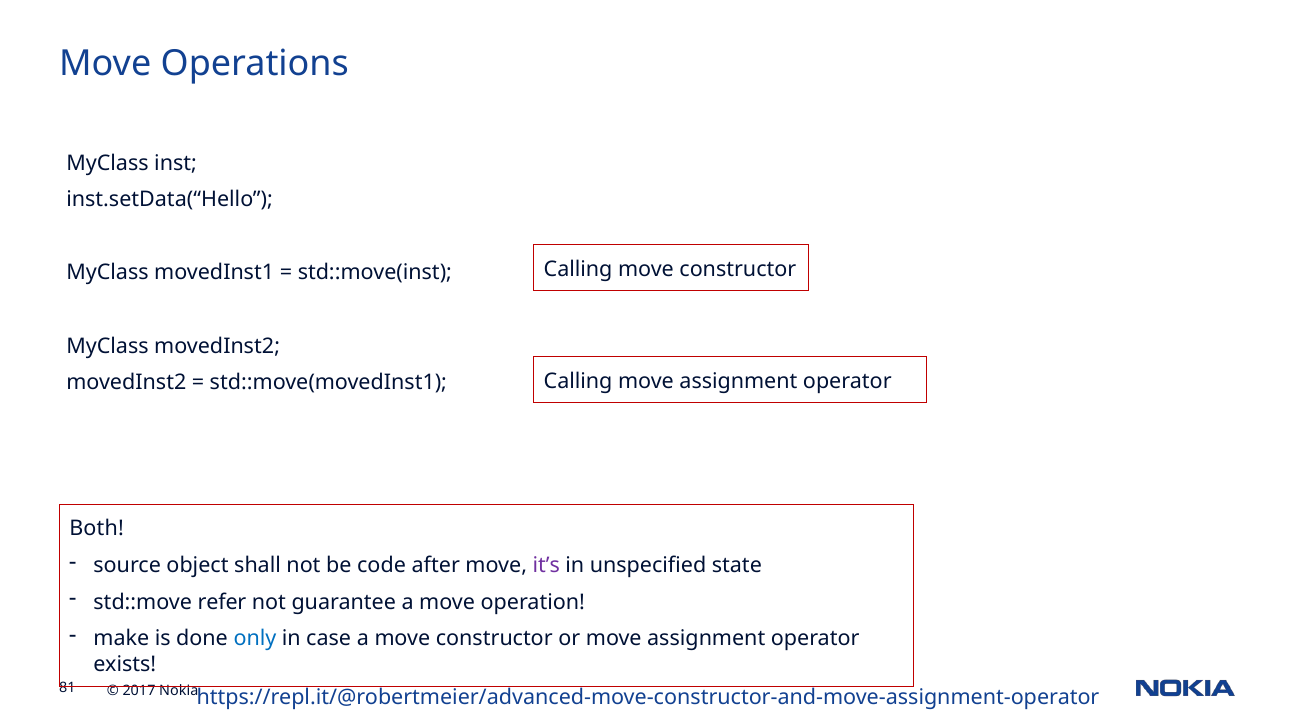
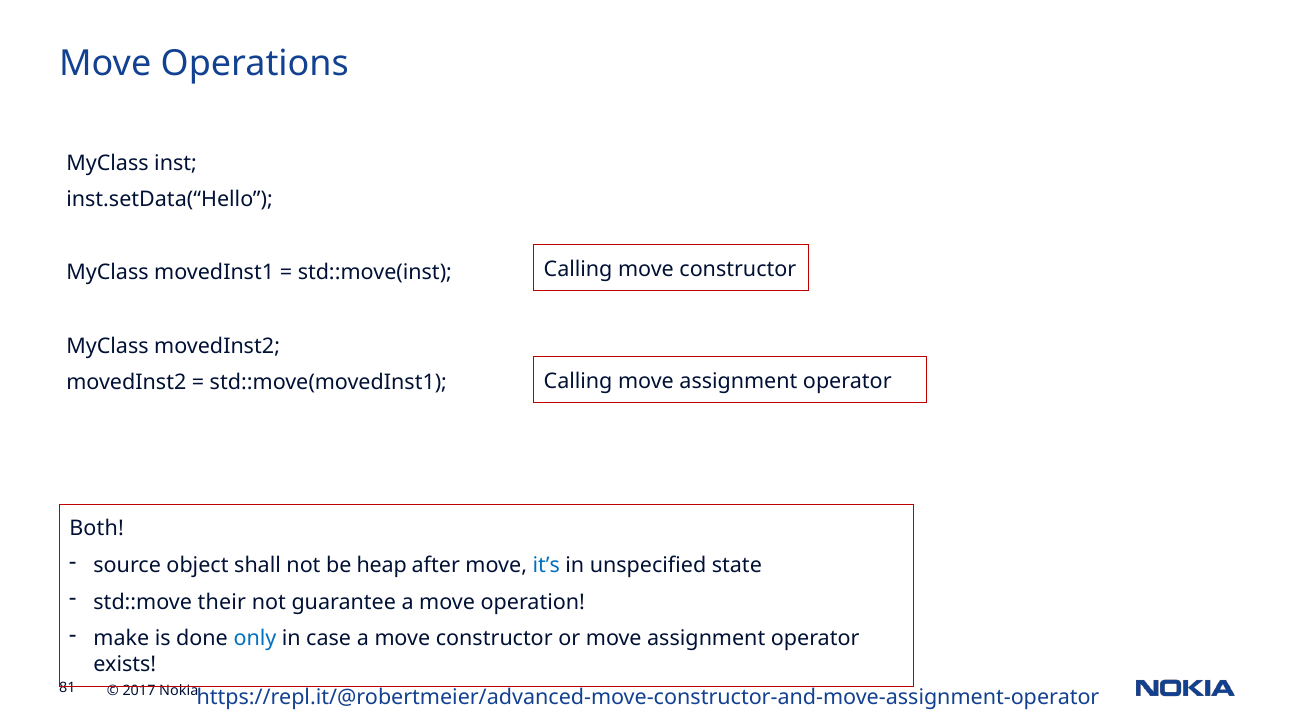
code: code -> heap (382, 566)
it’s colour: purple -> blue (546, 566)
refer: refer -> their (222, 602)
